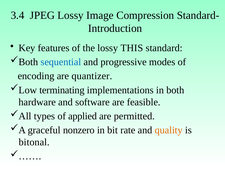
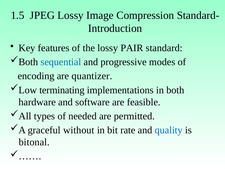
3.4: 3.4 -> 1.5 (18, 15)
THIS: THIS -> PAIR (132, 48)
applied: applied -> needed (83, 116)
nonzero: nonzero -> without (79, 130)
quality colour: orange -> blue (169, 130)
